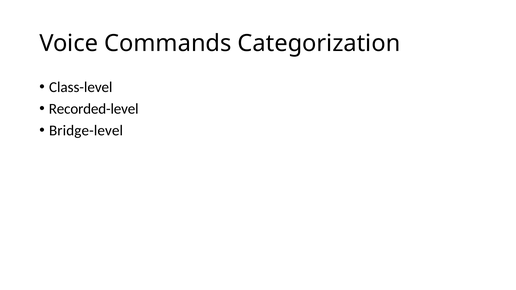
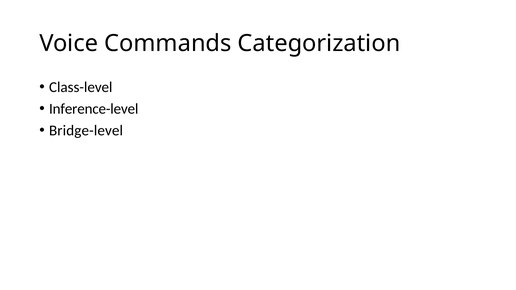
Recorded-level: Recorded-level -> Inference-level (94, 109)
